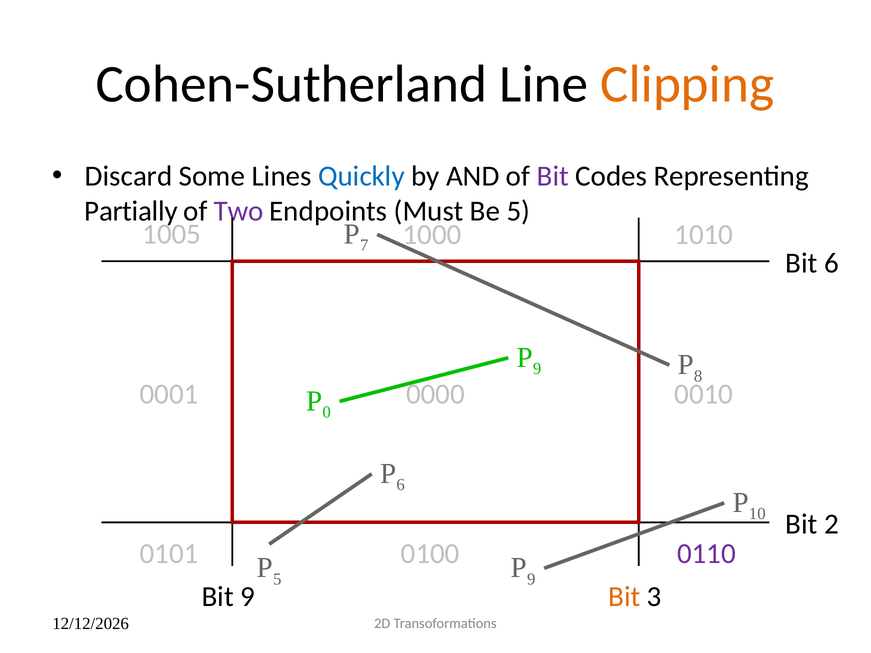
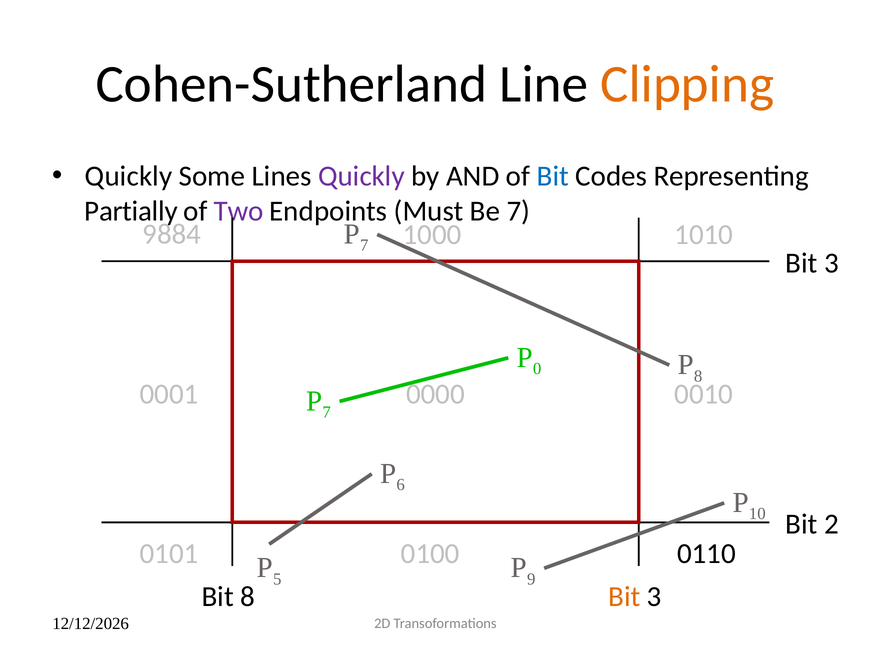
Discard: Discard -> Quickly (129, 176)
Quickly colour: blue -> purple (361, 176)
Bit colour: purple -> blue (553, 176)
Be 5: 5 -> 7 (518, 211)
1005: 1005 -> 9884 (172, 234)
6: 6 -> 3 (831, 263)
9: 9 -> 0 (537, 369)
0: 0 -> 7 (327, 412)
0110 colour: purple -> black (706, 554)
Bit 9: 9 -> 8 (248, 597)
